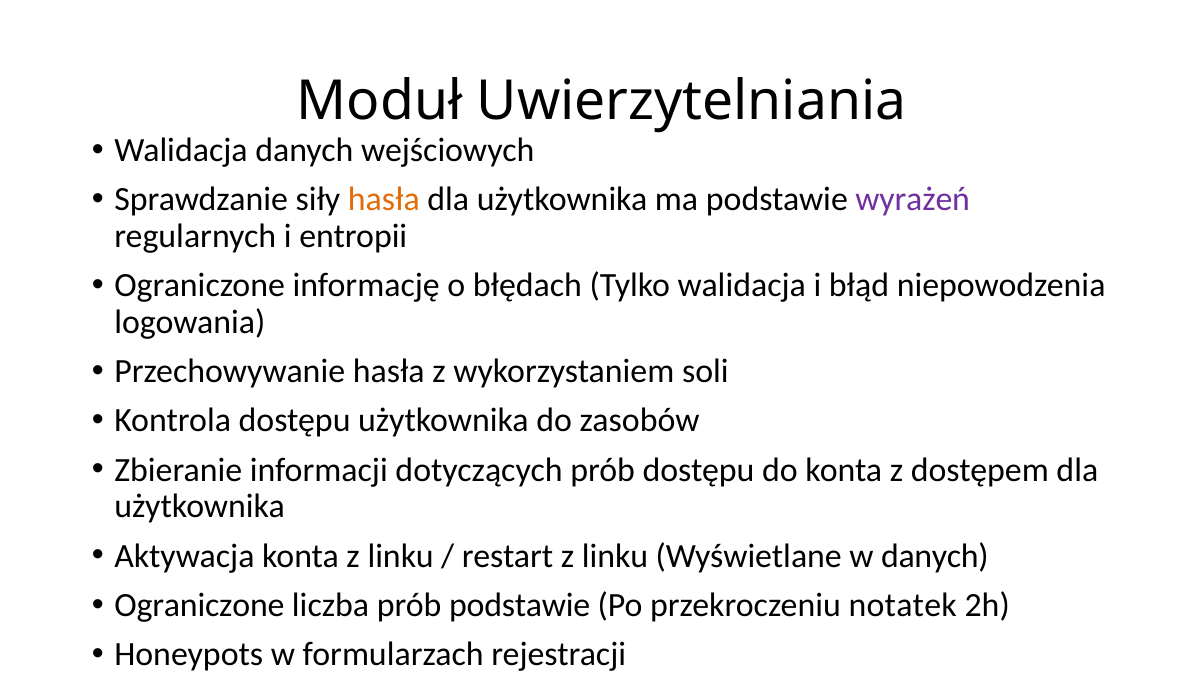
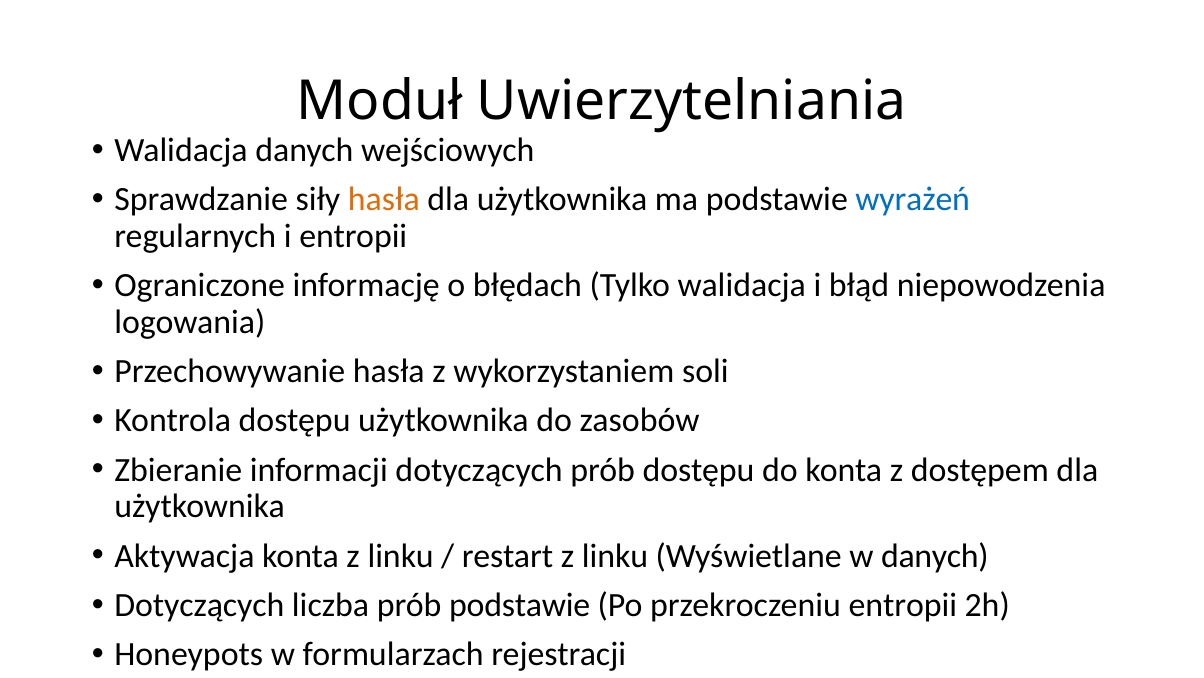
wyrażeń colour: purple -> blue (913, 200)
Ograniczone: Ograniczone -> Dotyczących (199, 604)
przekroczeniu notatek: notatek -> entropii (903, 604)
